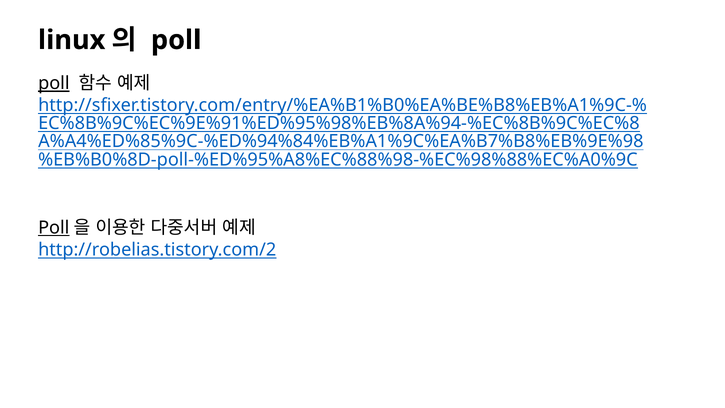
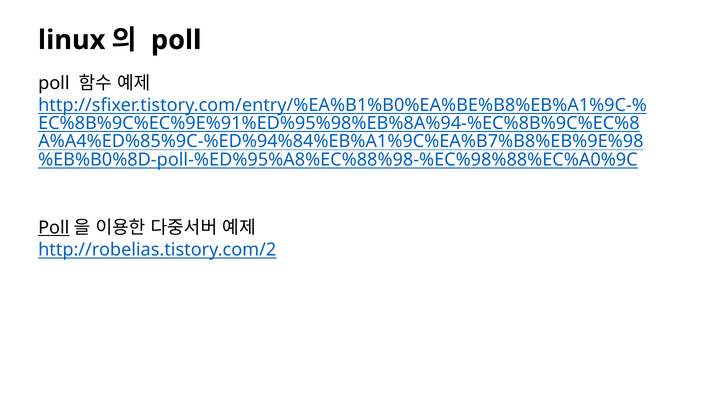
poll underline: present -> none (54, 83)
